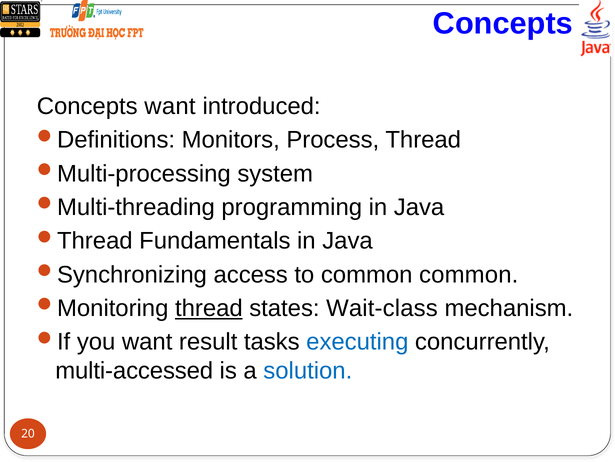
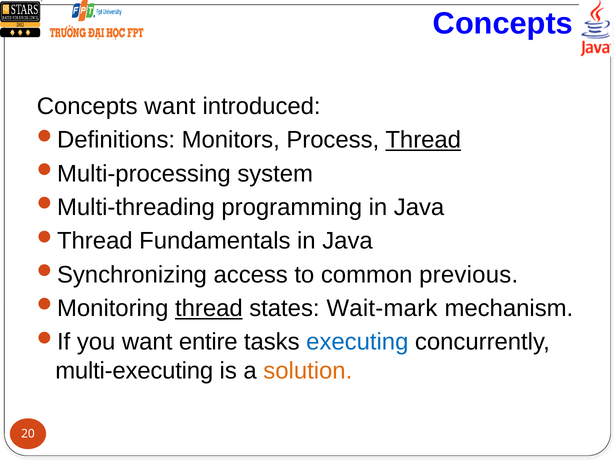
Thread underline: none -> present (423, 140)
common common: common -> previous (469, 274)
Wait-class: Wait-class -> Wait-mark (382, 308)
result: result -> entire (208, 341)
multi-accessed: multi-accessed -> multi-executing (134, 370)
solution colour: blue -> orange (308, 370)
